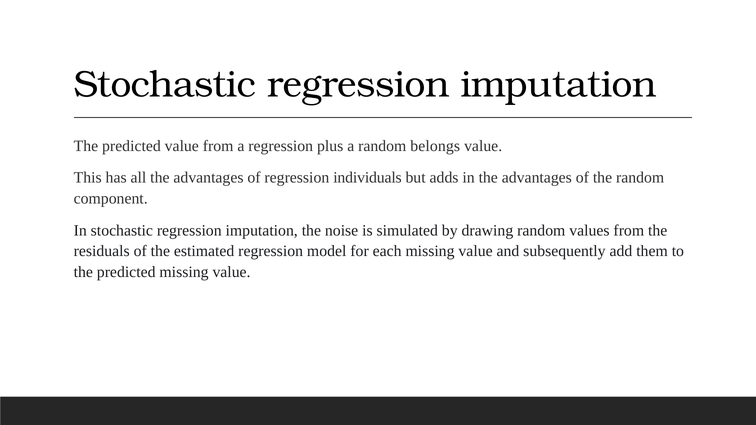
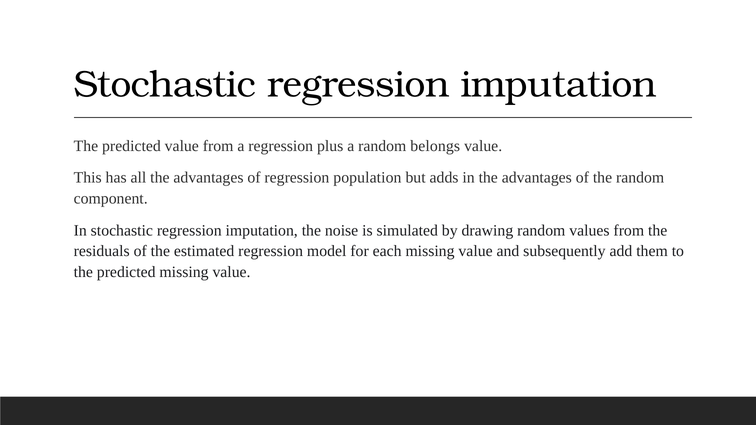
individuals: individuals -> population (367, 178)
